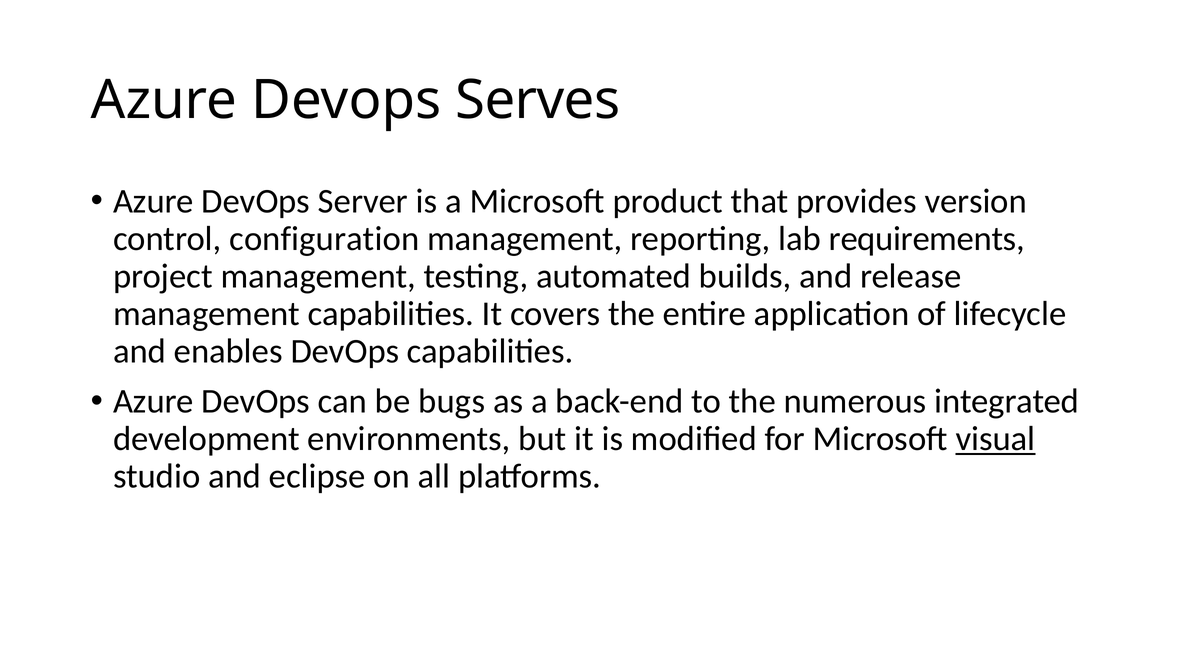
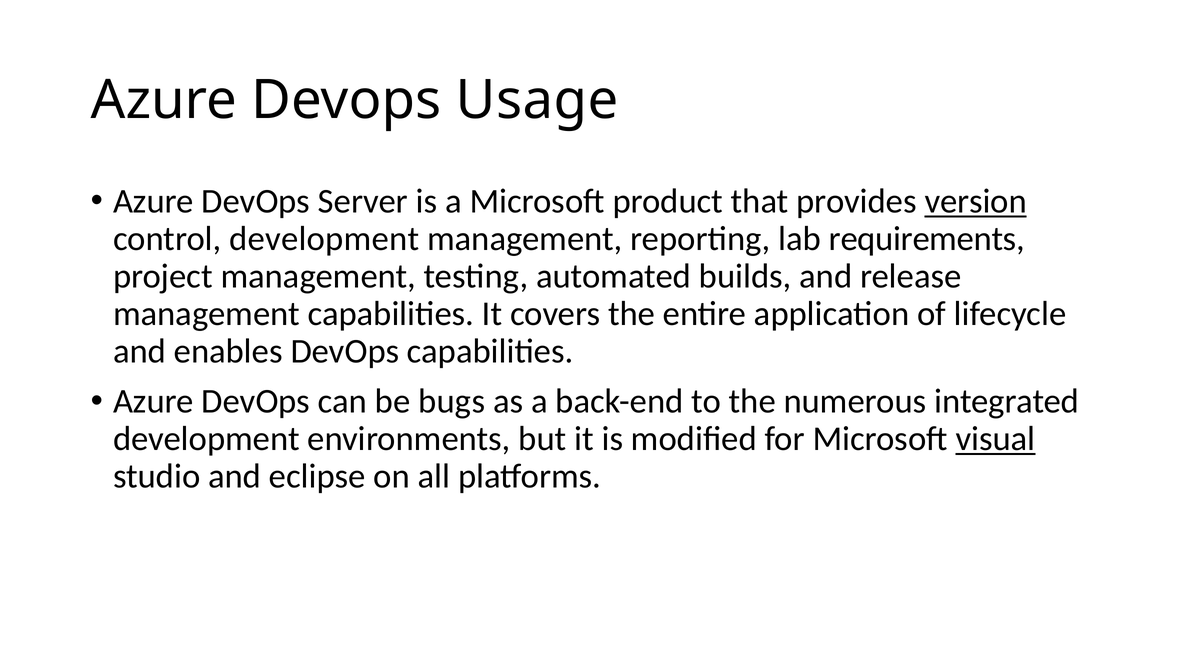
Serves: Serves -> Usage (537, 100)
version underline: none -> present (976, 201)
control configuration: configuration -> development (324, 239)
